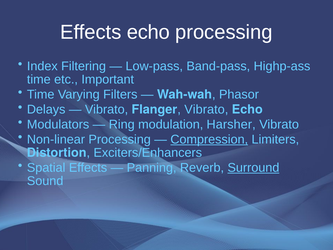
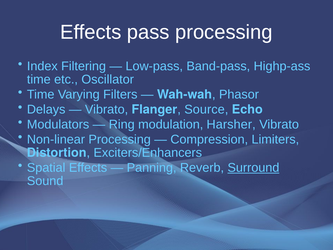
Effects echo: echo -> pass (148, 32)
Important: Important -> Oscillator (108, 79)
Vibrato: Vibrato -> Source (206, 109)
Compression underline: present -> none (209, 139)
